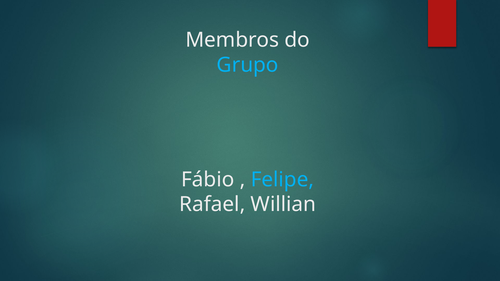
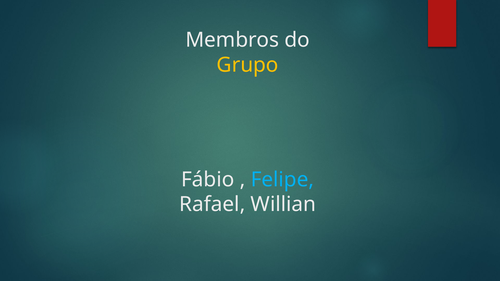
Grupo colour: light blue -> yellow (248, 65)
